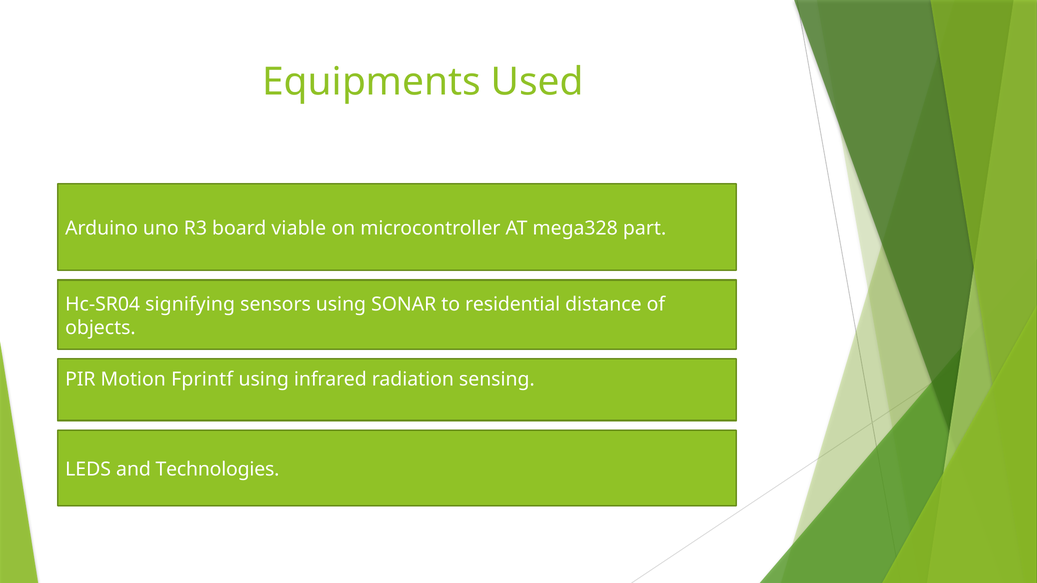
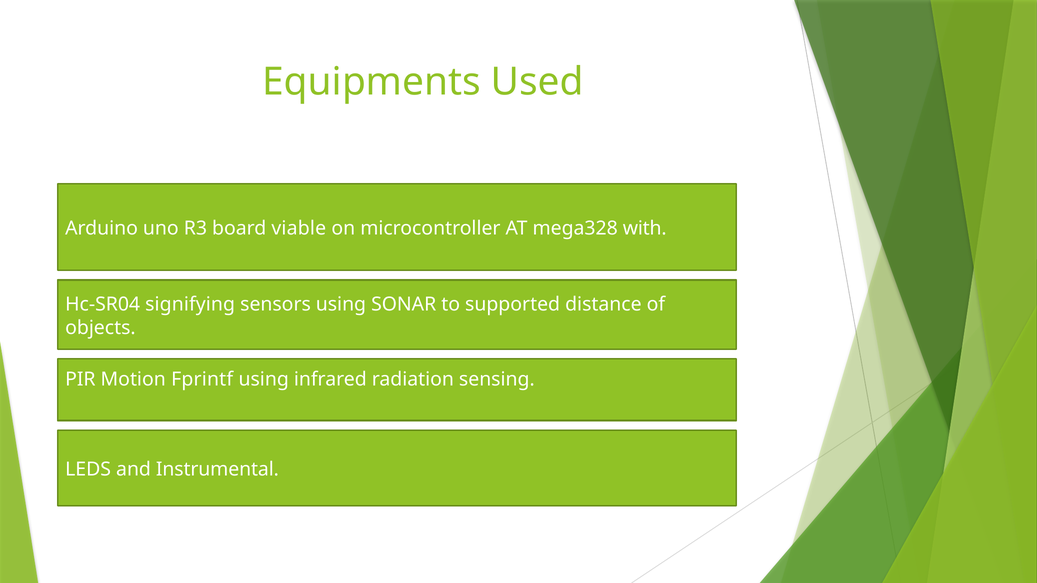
part: part -> with (645, 229)
residential: residential -> supported (513, 304)
Technologies: Technologies -> Instrumental (217, 470)
